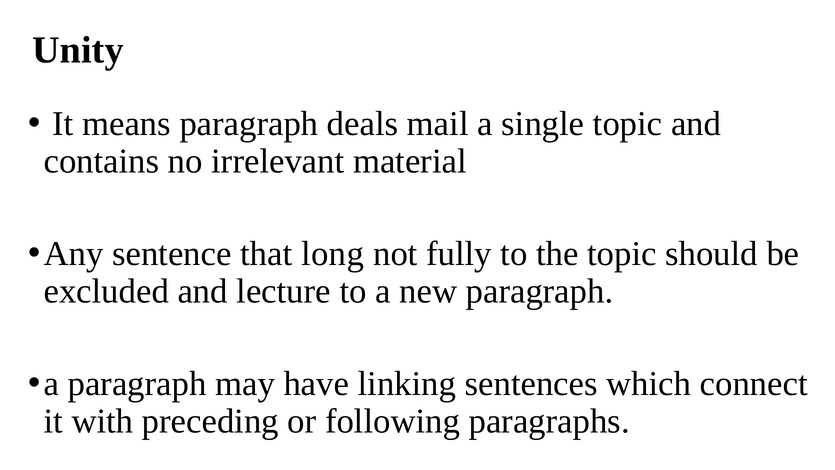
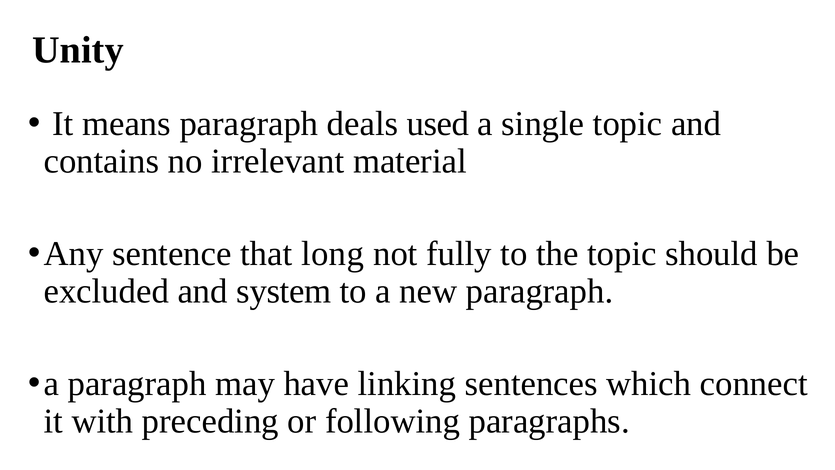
mail: mail -> used (438, 123)
lecture: lecture -> system (284, 291)
